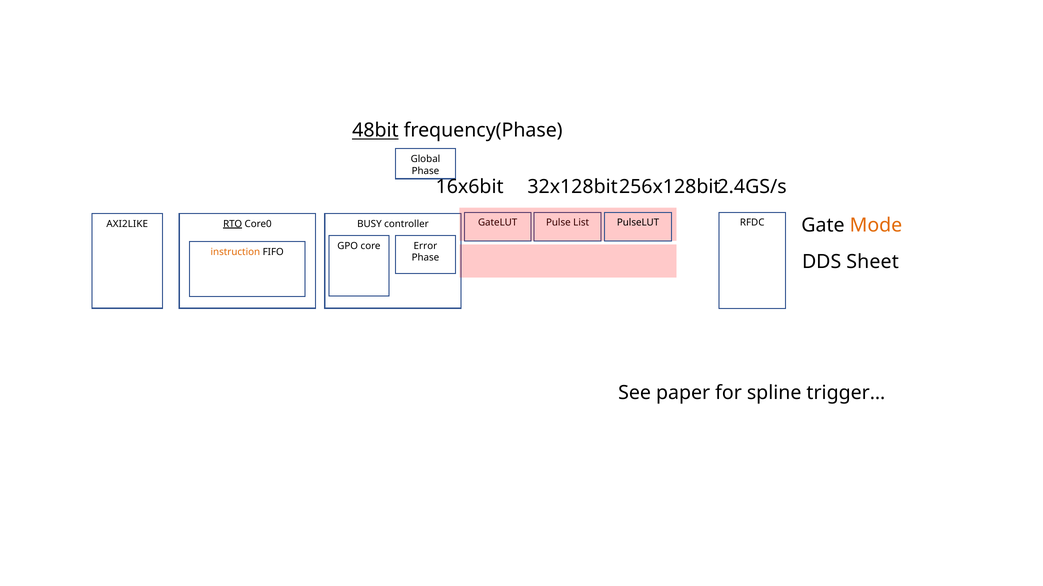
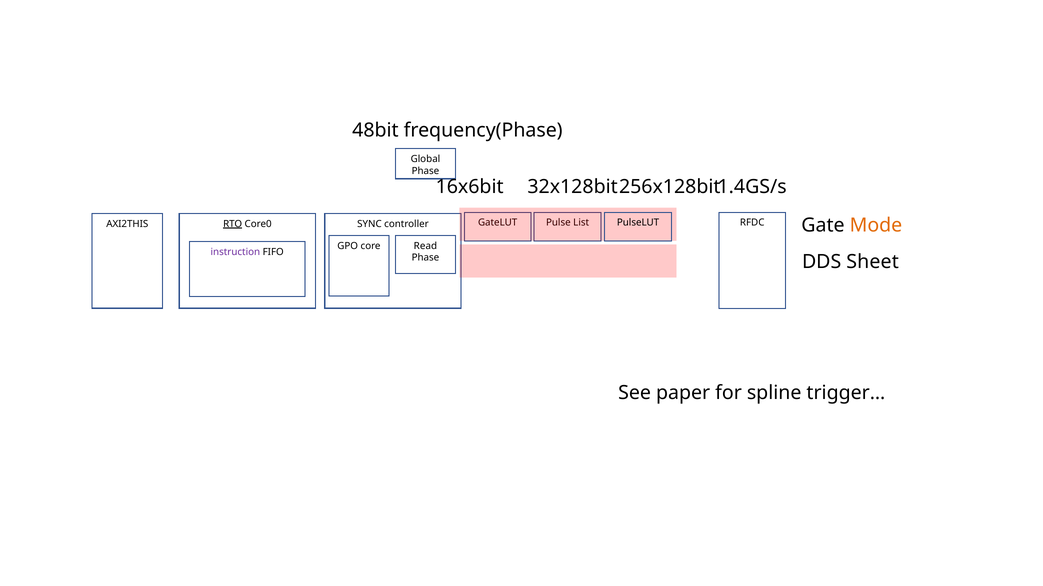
48bit underline: present -> none (375, 131)
2.4GS/s: 2.4GS/s -> 1.4GS/s (752, 187)
AXI2LIKE: AXI2LIKE -> AXI2THIS (127, 224)
BUSY: BUSY -> SYNC (369, 224)
Error: Error -> Read (425, 246)
instruction colour: orange -> purple (235, 252)
